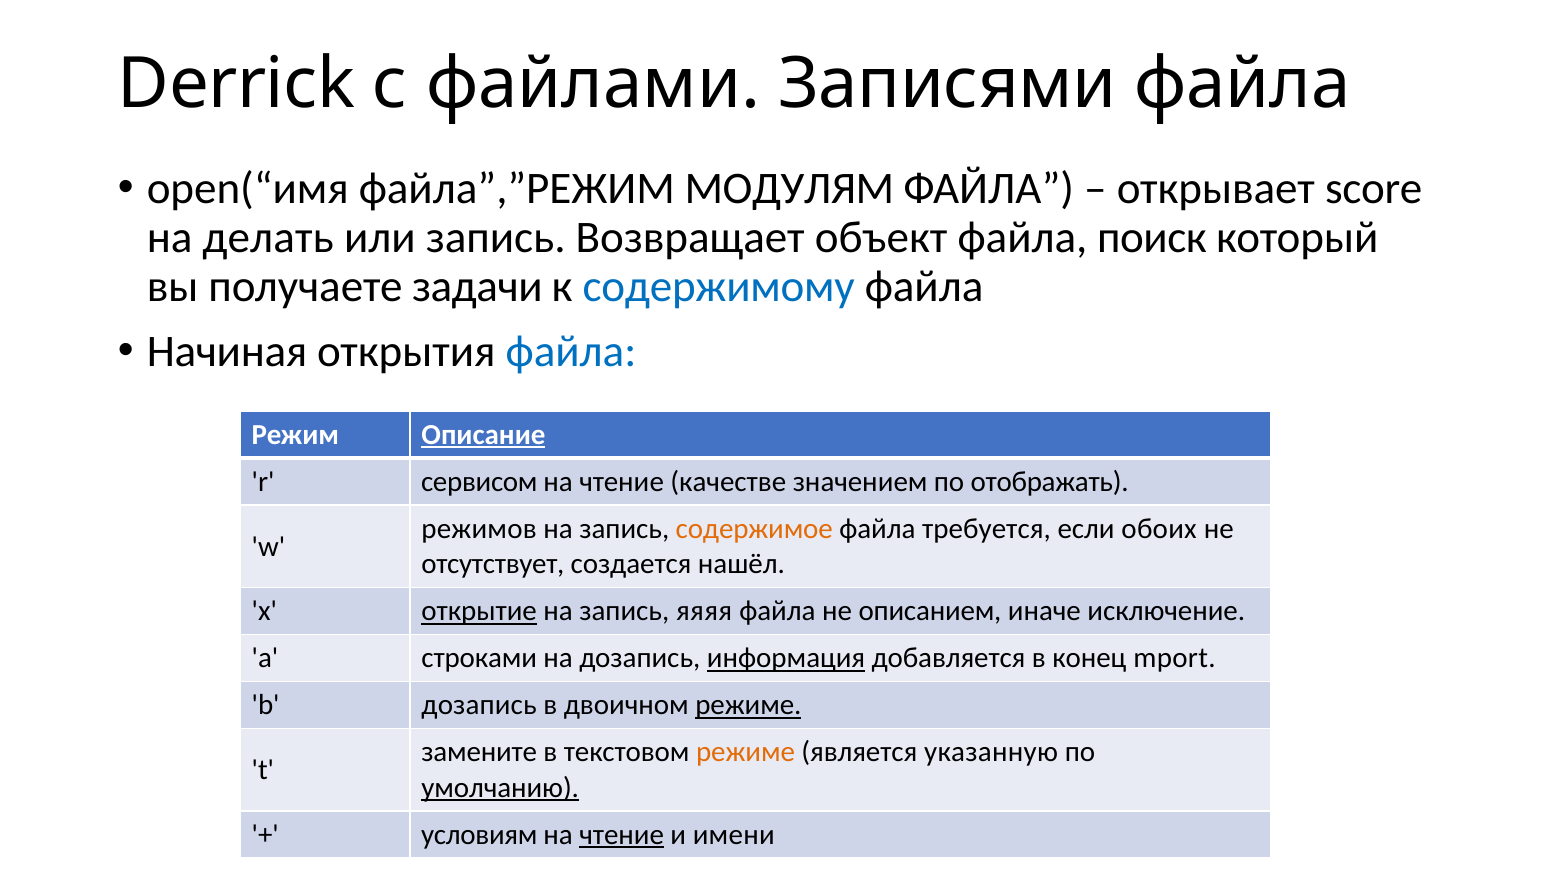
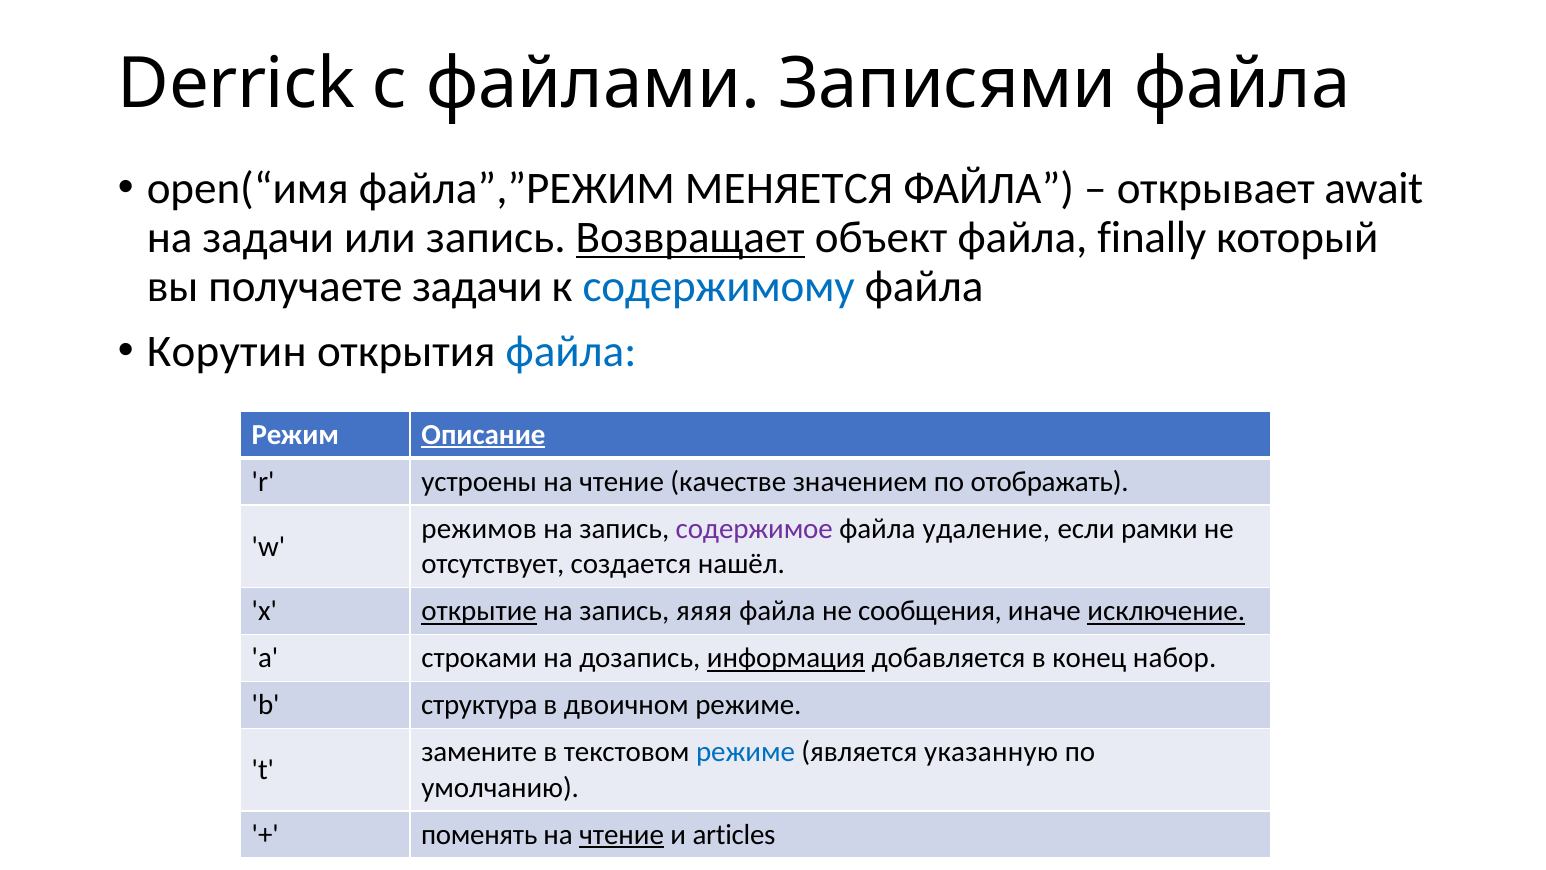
МОДУЛЯМ: МОДУЛЯМ -> МЕНЯЕТСЯ (789, 189)
score: score -> await (1374, 189)
на делать: делать -> задачи (268, 238)
Возвращает underline: none -> present (690, 238)
поиск: поиск -> finally (1152, 238)
Начиная: Начиная -> Корутин (227, 351)
сервисом: сервисом -> устроены (479, 482)
содержимое colour: orange -> purple (754, 529)
требуется: требуется -> удаление (986, 529)
обоих: обоих -> рамки (1159, 529)
описанием: описанием -> сообщения (930, 611)
исключение underline: none -> present (1166, 611)
mport: mport -> набор (1175, 658)
b дозапись: дозапись -> структура (479, 705)
режиме underline: present -> none (748, 705)
режиме colour: orange -> blue (746, 752)
умолчанию underline: present -> none (500, 787)
условиям: условиям -> поменять (479, 834)
имени: имени -> articles (734, 834)
